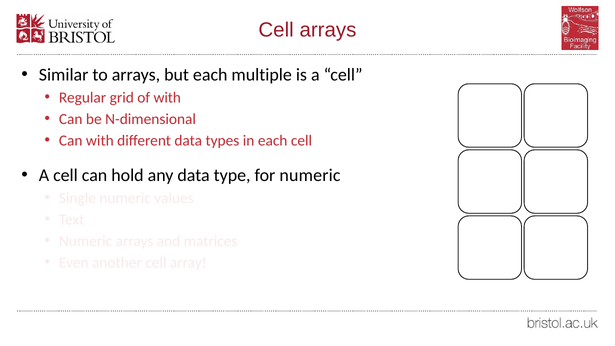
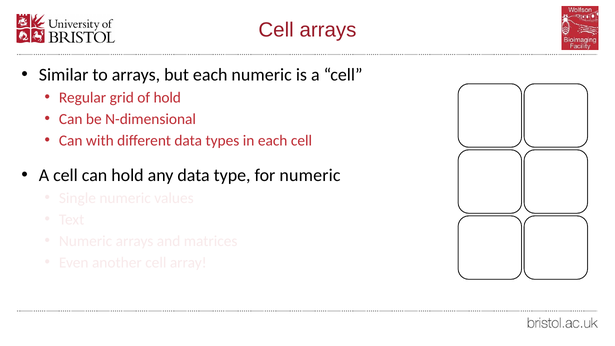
each multiple: multiple -> numeric (262, 75)
of with: with -> hold (167, 98)
